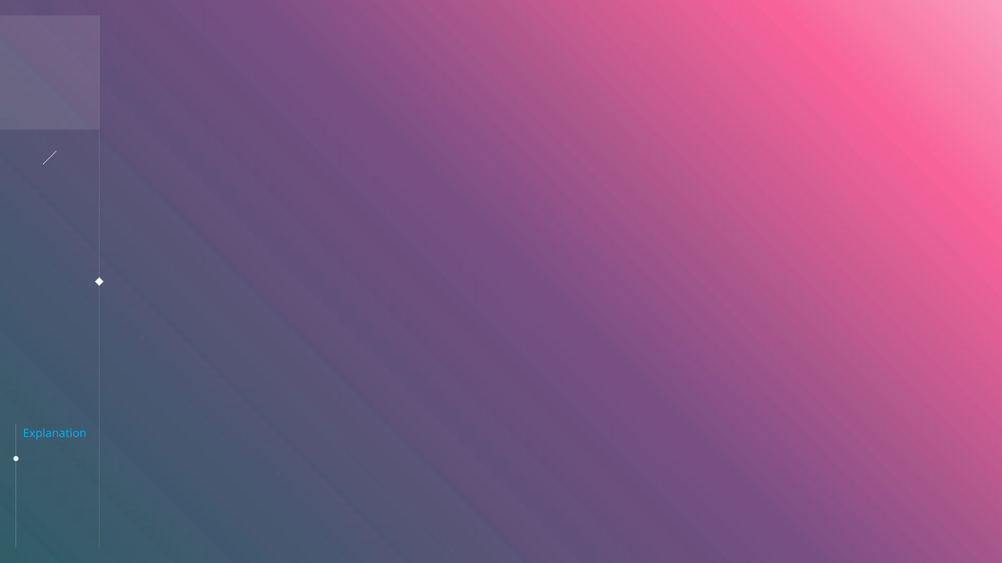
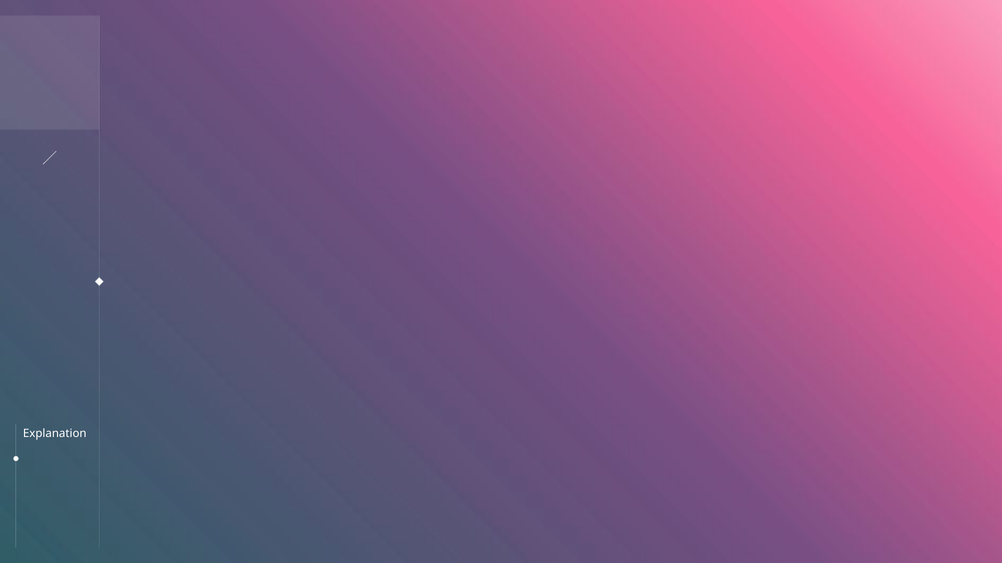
Explanation colour: light blue -> white (55, 434)
